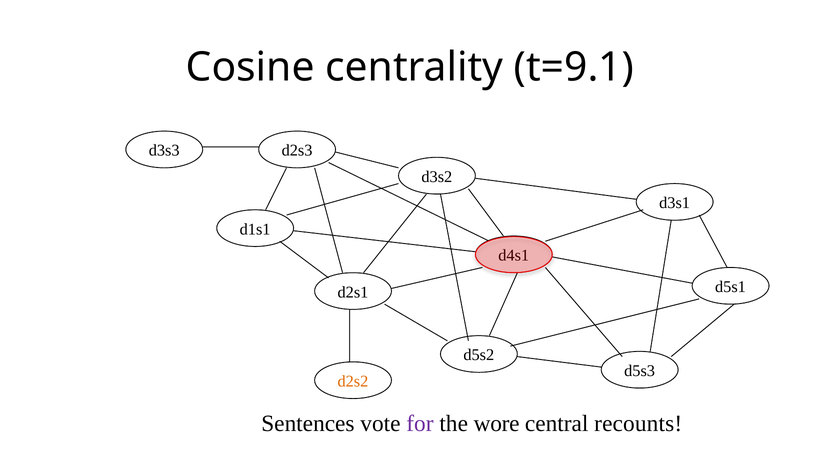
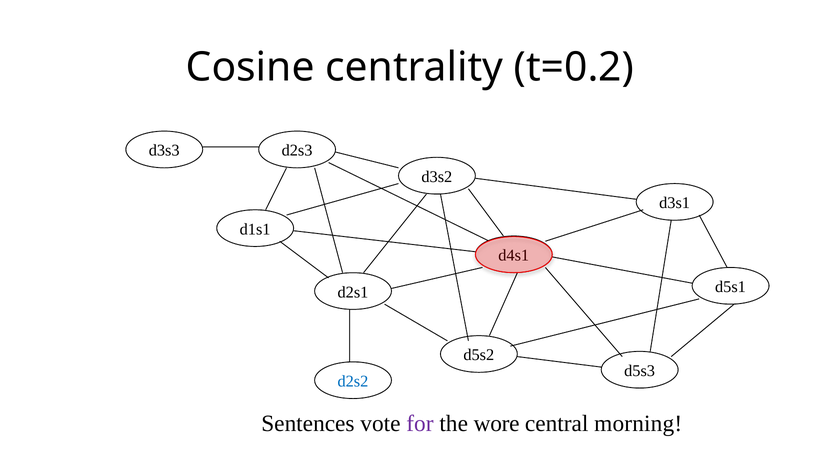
t=9.1: t=9.1 -> t=0.2 (574, 67)
d2s2 colour: orange -> blue (353, 381)
recounts: recounts -> morning (638, 424)
